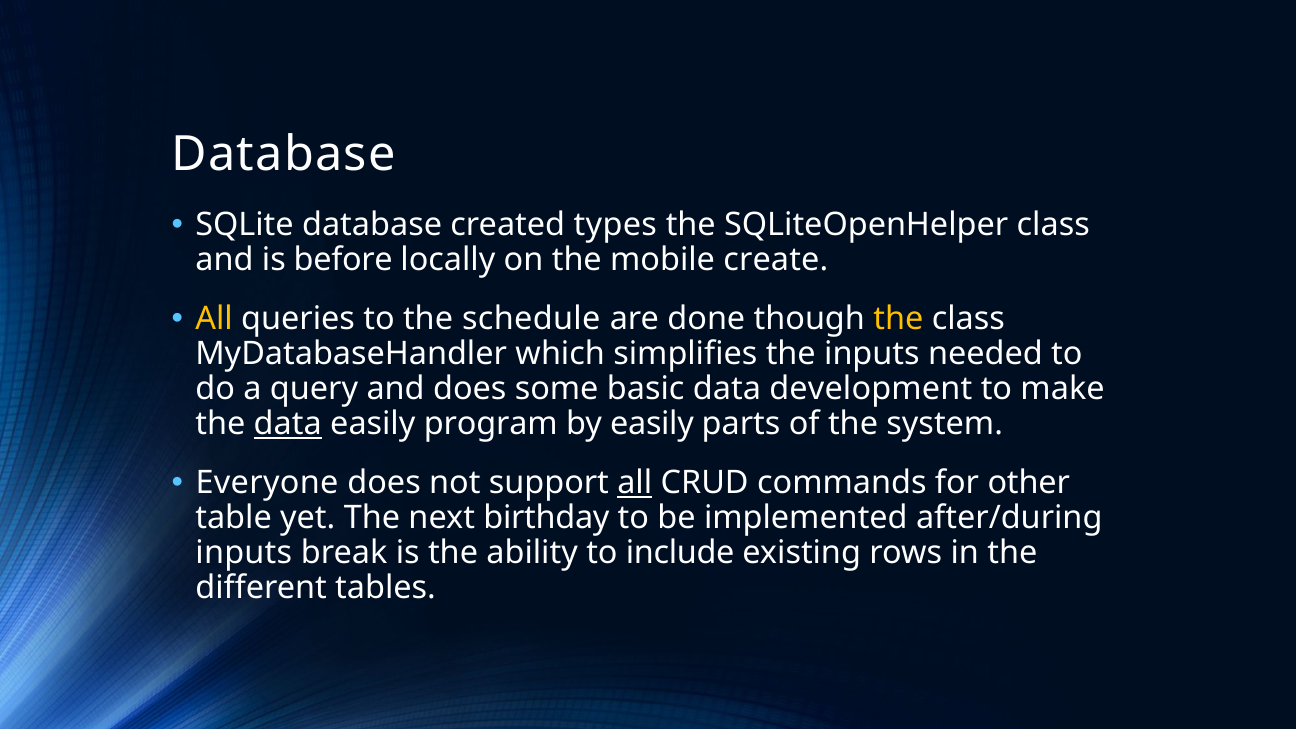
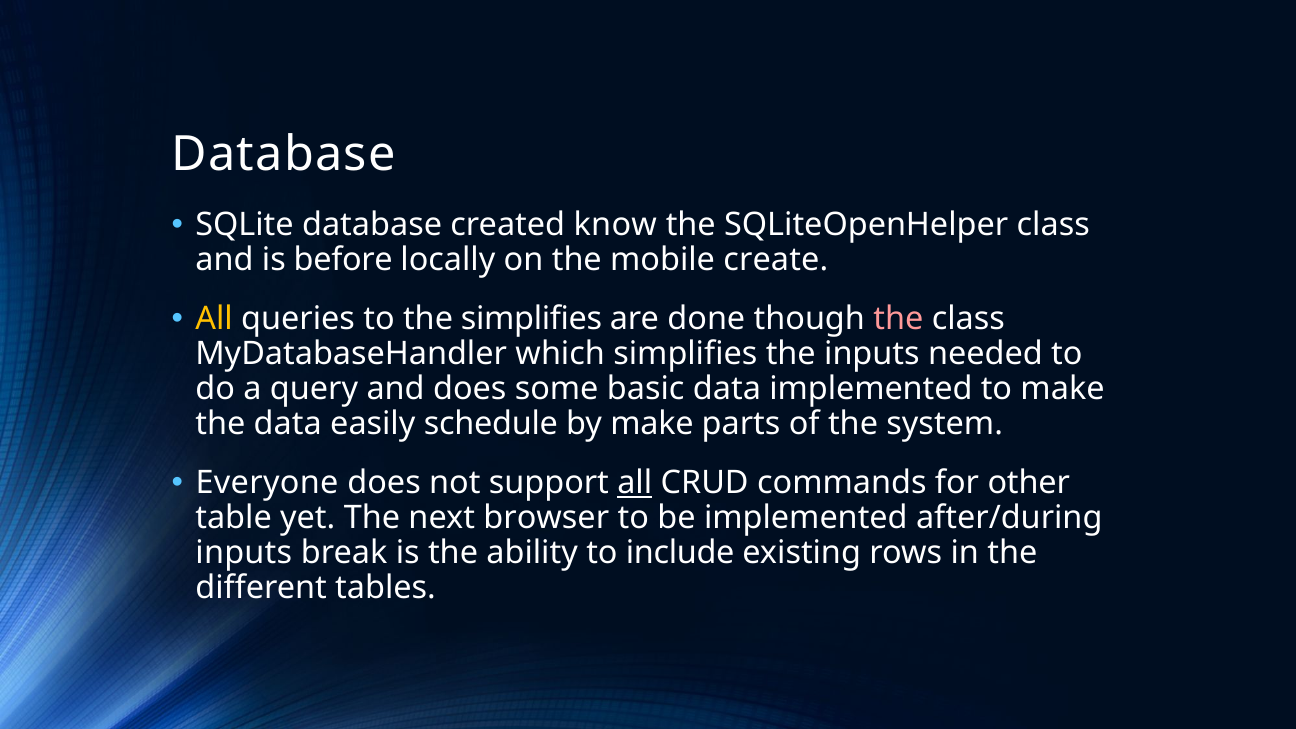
types: types -> know (615, 225)
the schedule: schedule -> simplifies (532, 319)
the colour: yellow -> pink (898, 319)
data development: development -> implemented (871, 389)
data underline: present -> none (288, 424)
program: program -> schedule (491, 424)
by easily: easily -> make (652, 424)
birthday: birthday -> browser (546, 518)
